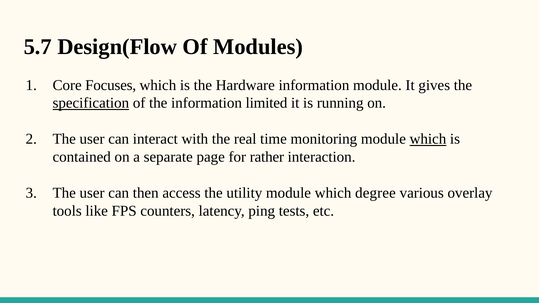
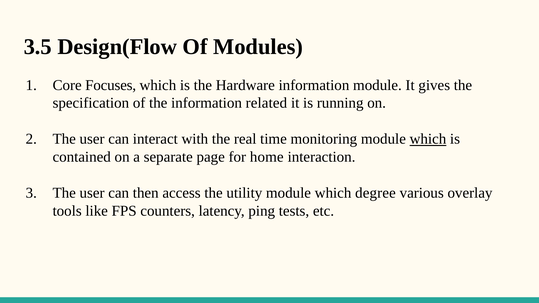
5.7: 5.7 -> 3.5 (38, 47)
specification underline: present -> none (91, 103)
limited: limited -> related (266, 103)
rather: rather -> home (267, 157)
